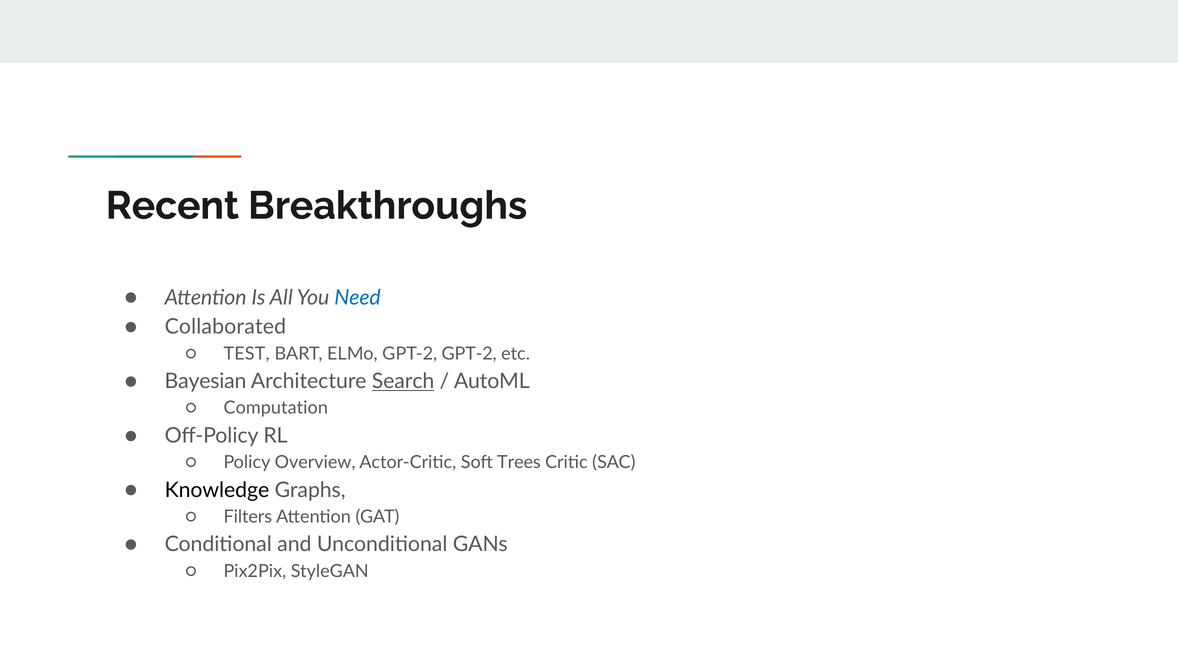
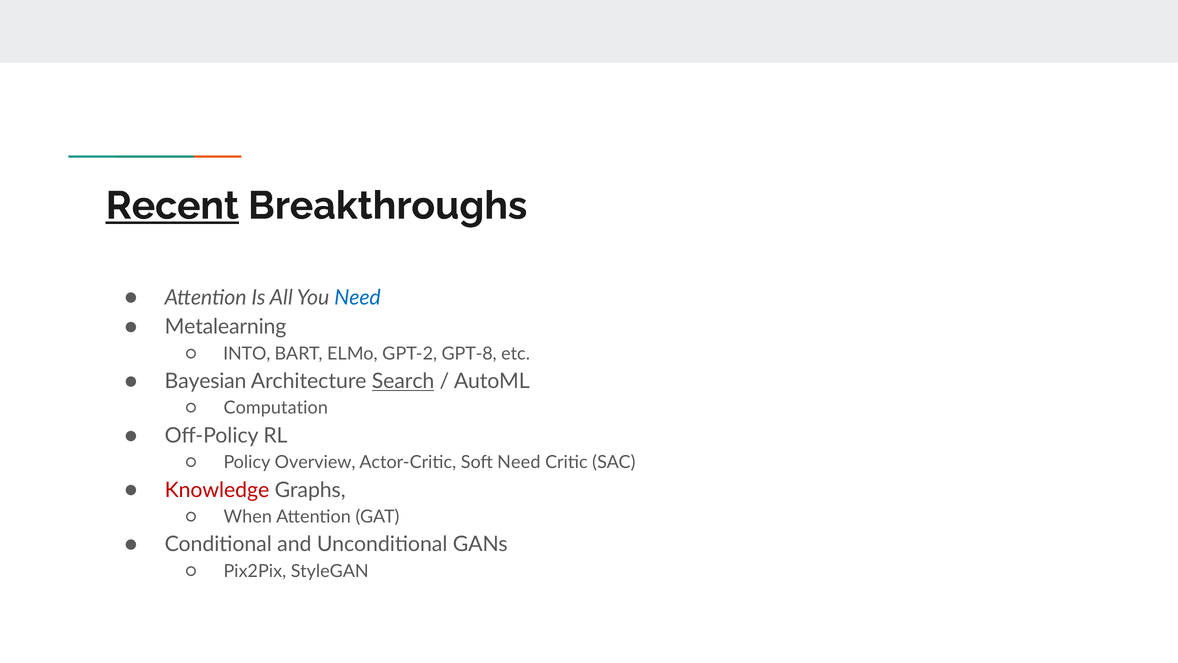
Recent underline: none -> present (172, 206)
Collaborated: Collaborated -> Metalearning (226, 327)
TEST: TEST -> INTO (247, 353)
GPT-2 GPT-2: GPT-2 -> GPT-8 (469, 353)
Soft Trees: Trees -> Need (519, 462)
Knowledge colour: black -> red (217, 490)
Filters: Filters -> When (248, 516)
